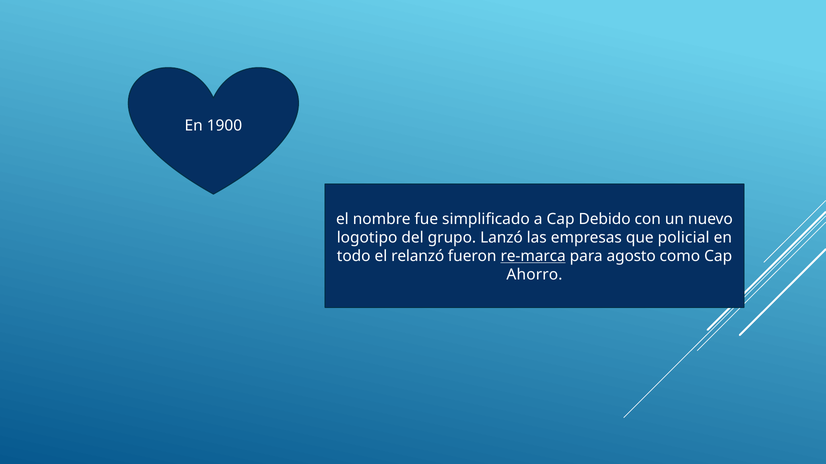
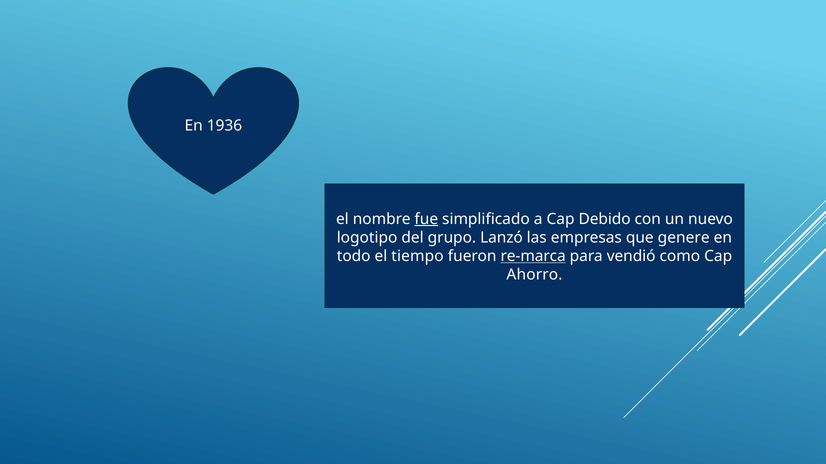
1900: 1900 -> 1936 (224, 126)
fue underline: none -> present (426, 219)
policial: policial -> genere (684, 238)
relanzó: relanzó -> tiempo (418, 256)
agosto: agosto -> vendió (631, 256)
